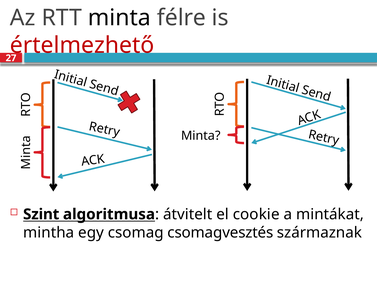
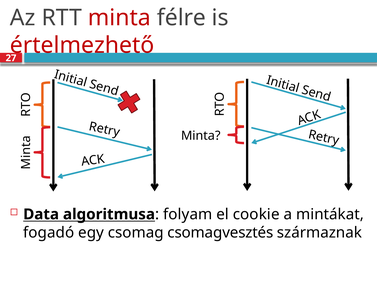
minta colour: black -> red (119, 18)
Szint: Szint -> Data (41, 214)
átvitelt: átvitelt -> folyam (188, 214)
mintha: mintha -> fogadó (49, 232)
